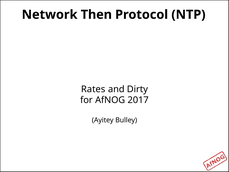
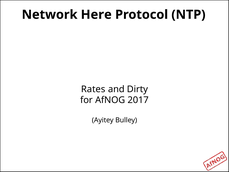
Then: Then -> Here (96, 15)
